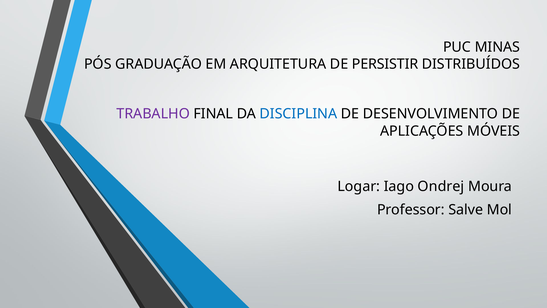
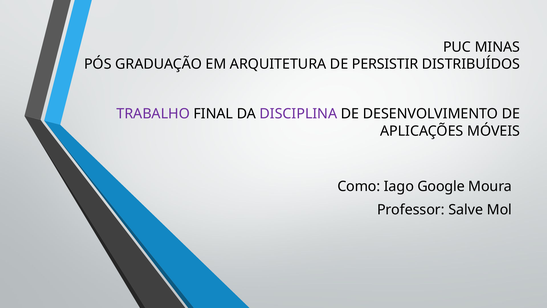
DISCIPLINA colour: blue -> purple (298, 114)
Logar: Logar -> Como (359, 186)
Ondrej: Ondrej -> Google (441, 186)
